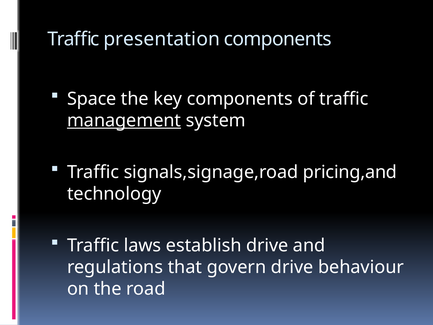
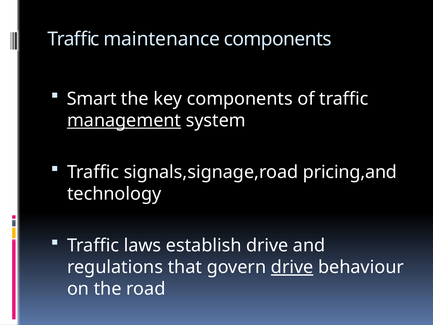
presentation: presentation -> maintenance (162, 39)
Space: Space -> Smart (92, 99)
drive underline: none -> present (292, 267)
